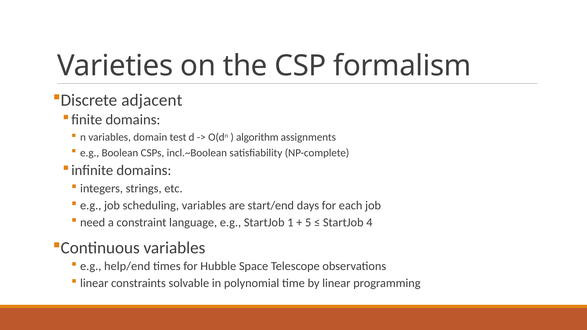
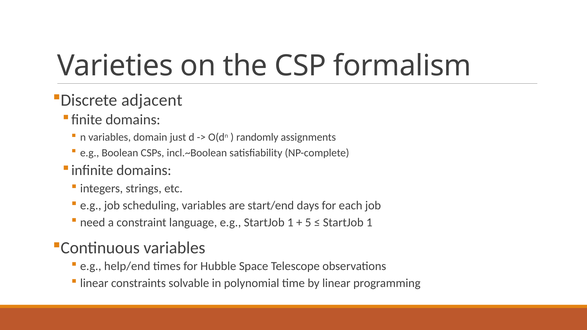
test: test -> just (178, 137)
algorithm: algorithm -> randomly (257, 137)
4: 4 -> 1 (369, 222)
